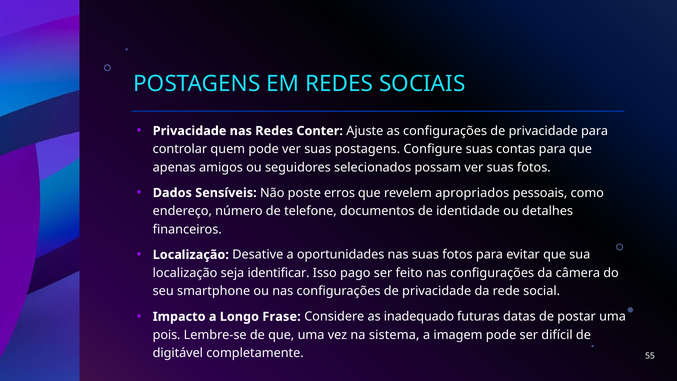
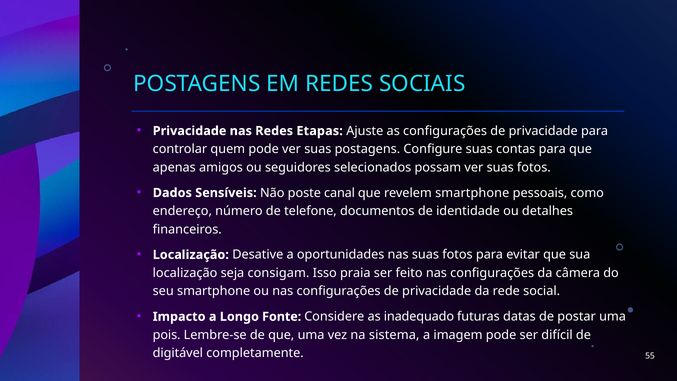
Conter: Conter -> Etapas (320, 131)
erros: erros -> canal (340, 193)
revelem apropriados: apropriados -> smartphone (472, 193)
identificar: identificar -> consigam (278, 273)
pago: pago -> praia (355, 273)
Frase: Frase -> Fonte (282, 316)
